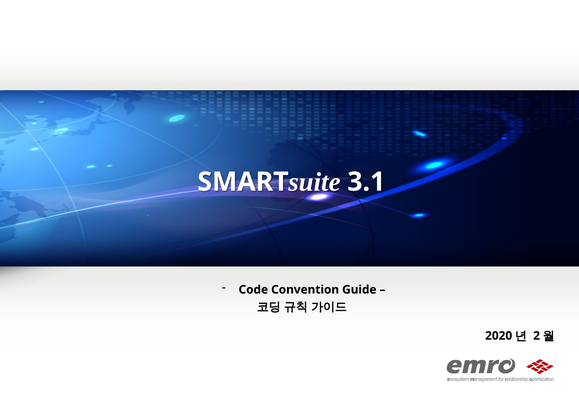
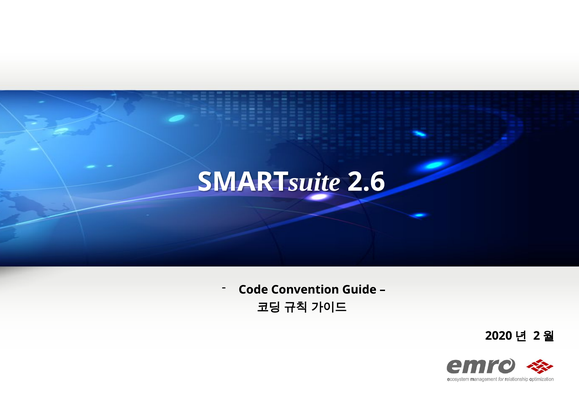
3.1: 3.1 -> 2.6 (366, 182)
